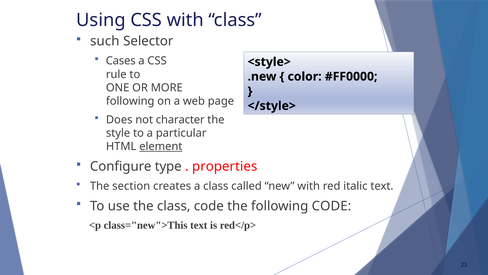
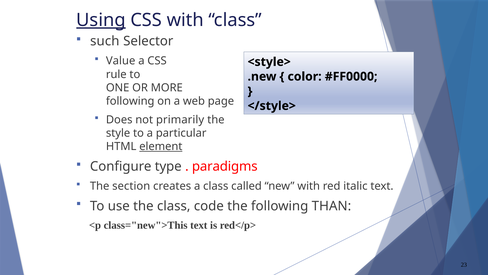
Using underline: none -> present (101, 20)
Cases: Cases -> Value (121, 61)
character: character -> primarily (180, 120)
properties: properties -> paradigms (225, 166)
following CODE: CODE -> THAN (331, 206)
